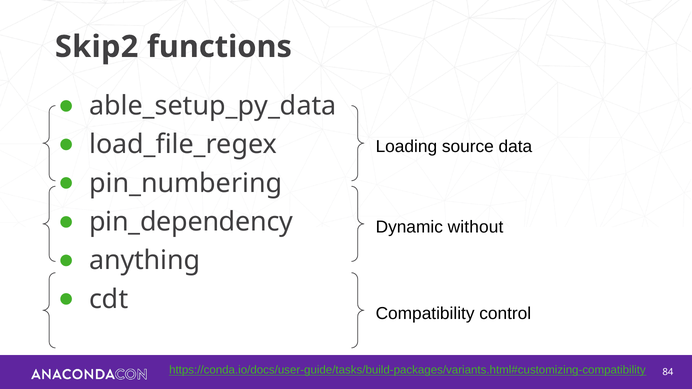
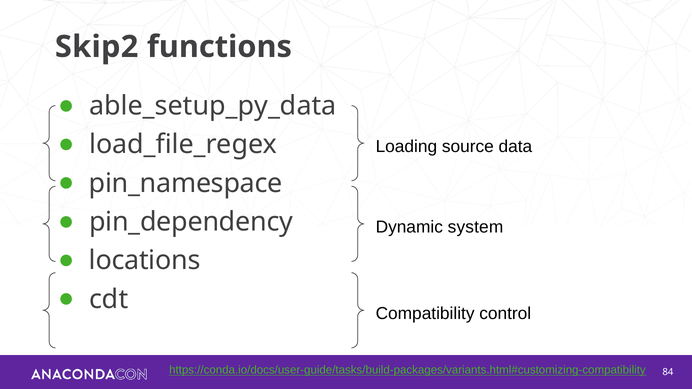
pin_numbering: pin_numbering -> pin_namespace (186, 183)
without: without -> system (476, 227)
anything: anything -> locations (145, 261)
